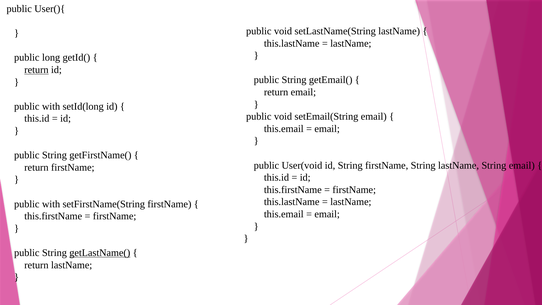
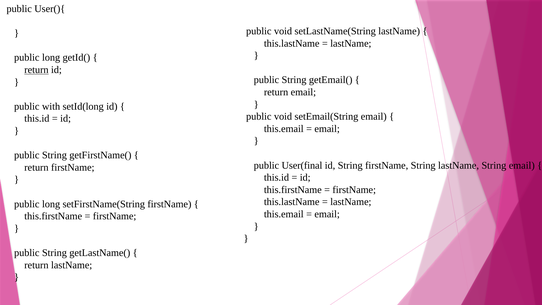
User(void: User(void -> User(final (302, 165)
with: with -> long (51, 204)
getLastName( underline: present -> none (100, 253)
